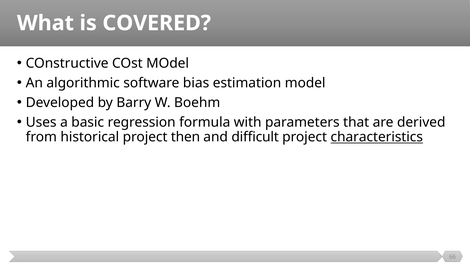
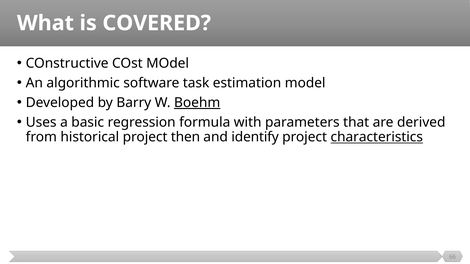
bias: bias -> task (196, 83)
Boehm underline: none -> present (197, 103)
difficult: difficult -> identify (255, 137)
